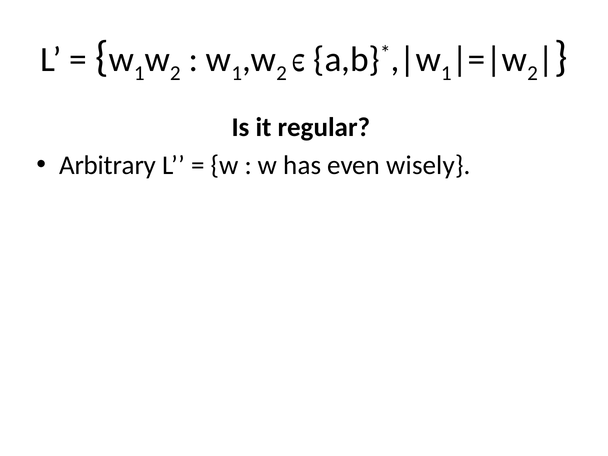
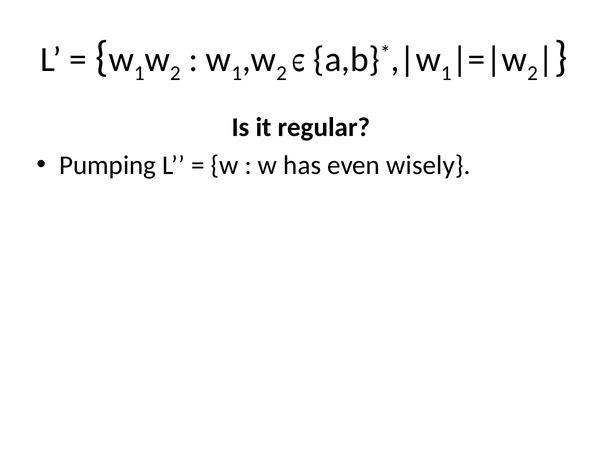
Arbitrary: Arbitrary -> Pumping (108, 165)
